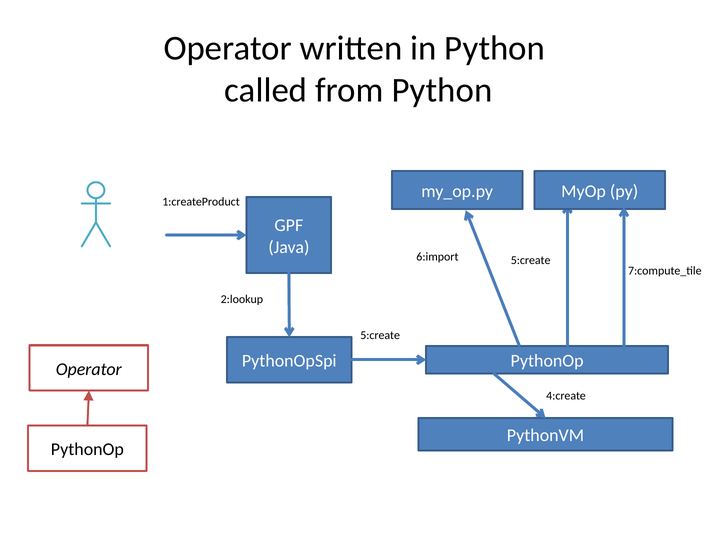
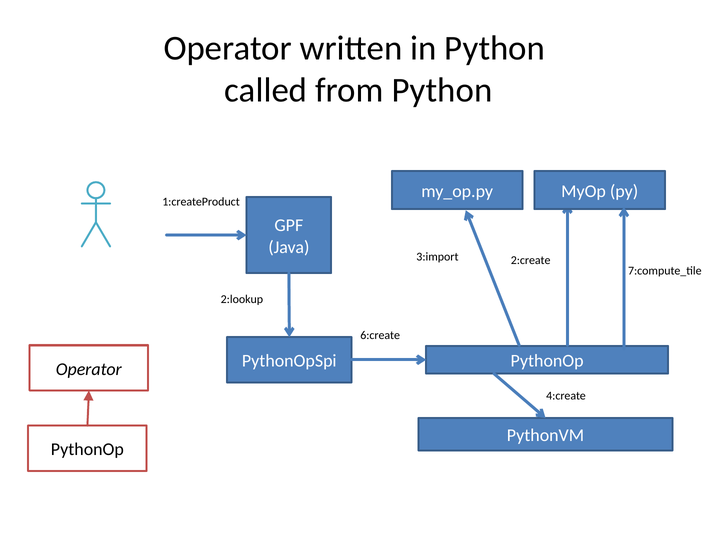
6:import: 6:import -> 3:import (437, 257)
5:create: 5:create -> 2:create (531, 260)
5:create: 5:create -> 6:create (380, 335)
